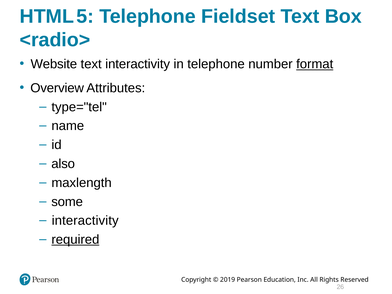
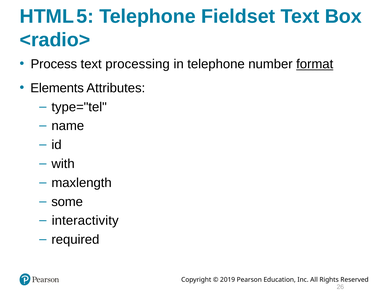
Website: Website -> Process (54, 64)
text interactivity: interactivity -> processing (138, 64)
Overview: Overview -> Elements (57, 88)
also: also -> with (63, 164)
required underline: present -> none (75, 240)
